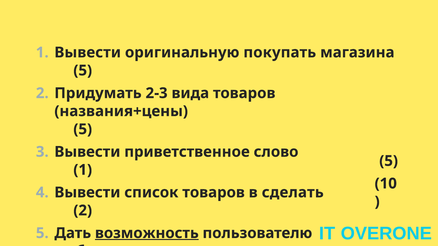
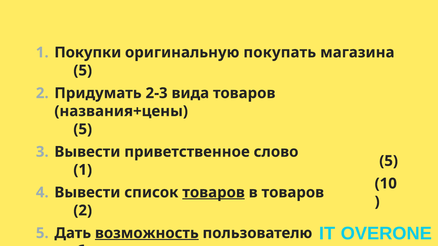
1 Вывести: Вывести -> Покупки (88, 53)
товаров underline: none -> present (214, 193)
в сделать: сделать -> товаров (293, 193)
